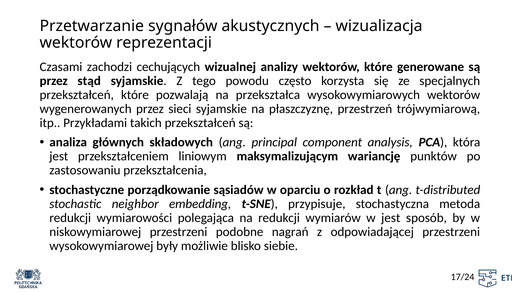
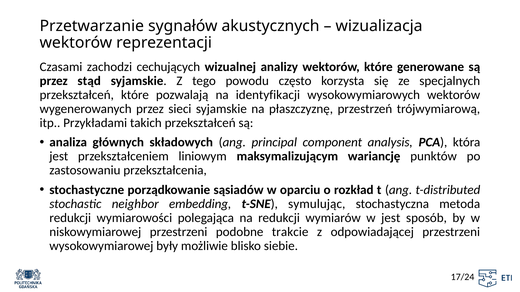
przekształca: przekształca -> identyfikacji (268, 95)
przypisuje: przypisuje -> symulując (317, 204)
nagrań: nagrań -> trakcie (290, 232)
